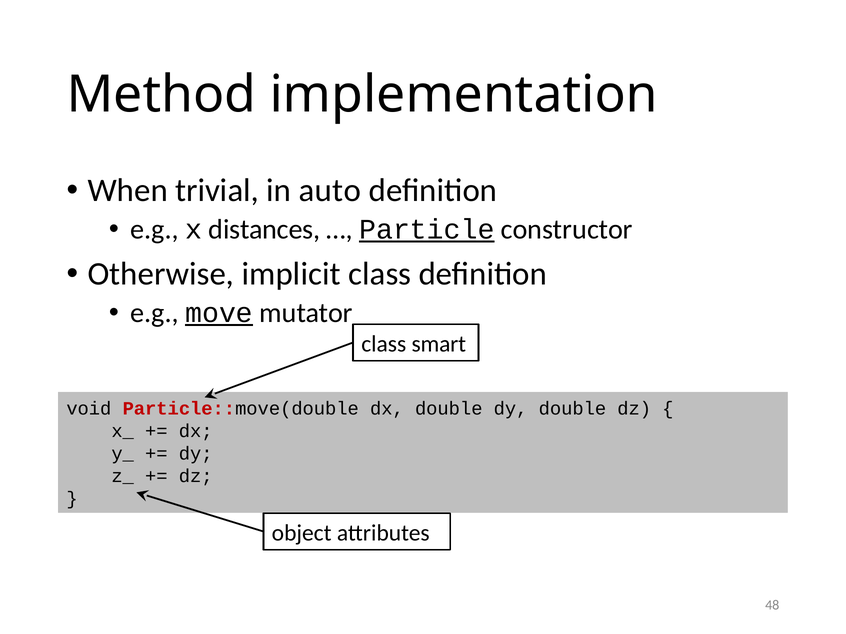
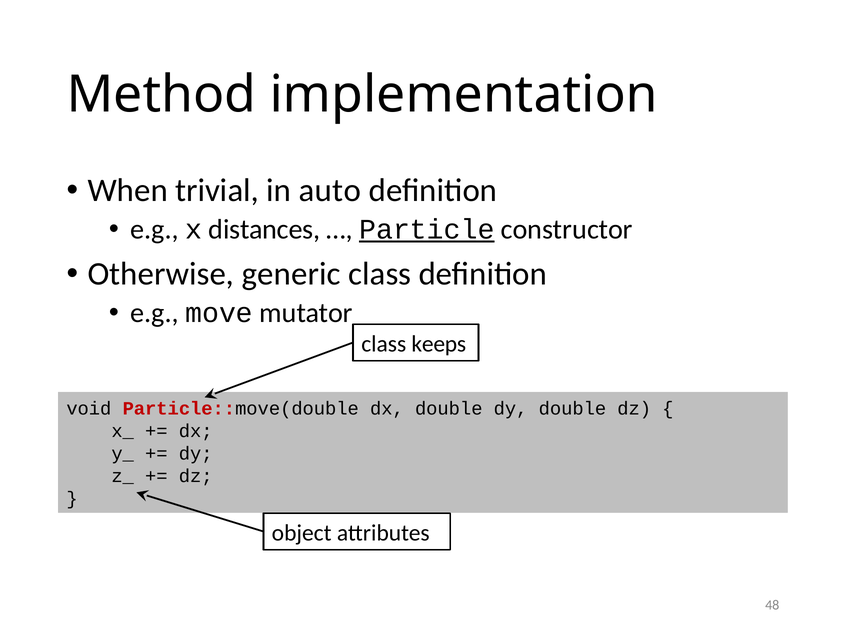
implicit: implicit -> generic (291, 274)
move underline: present -> none (219, 313)
smart: smart -> keeps (439, 344)
